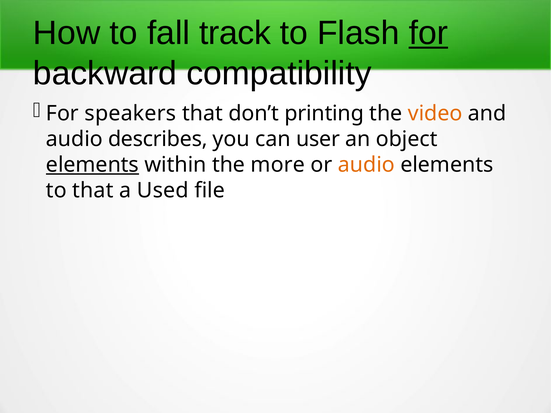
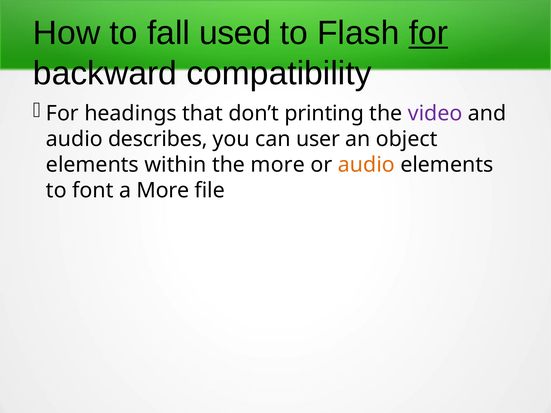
track: track -> used (235, 33)
speakers: speakers -> headings (131, 113)
video colour: orange -> purple (435, 113)
elements underline: present -> none (92, 165)
to that: that -> font (93, 191)
a Used: Used -> More (163, 191)
